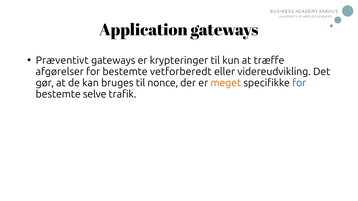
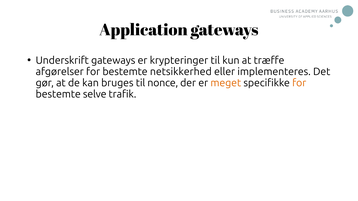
Præventivt: Præventivt -> Underskrift (62, 61)
vetforberedt: vetforberedt -> netsikkerhed (181, 72)
videreudvikling: videreudvikling -> implementeres (274, 72)
for colour: blue -> orange (299, 83)
